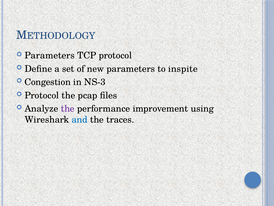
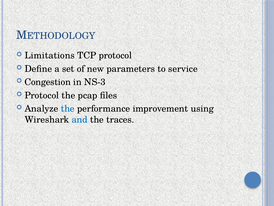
Parameters: Parameters -> Limitations (50, 55)
inspite: inspite -> service (183, 69)
the colour: purple -> blue (68, 108)
